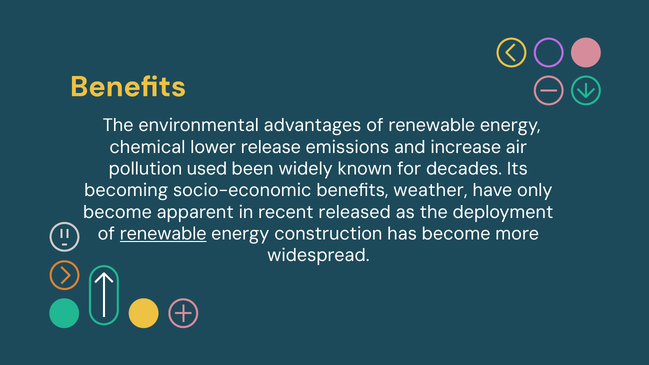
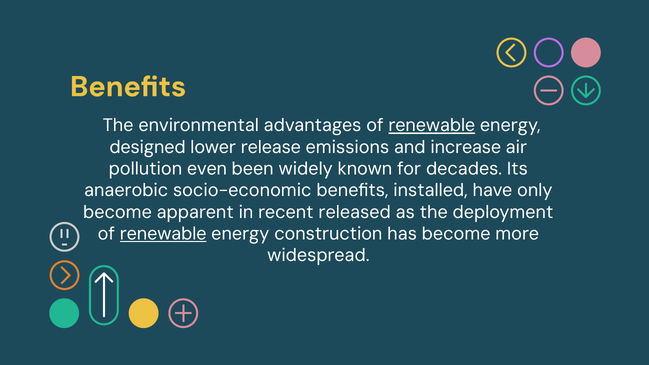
renewable underline: none -> present (432, 126)
chemical: chemical -> designed (148, 147)
used: used -> even (207, 169)
becoming: becoming -> anaerobic (126, 190)
weather: weather -> installed (431, 190)
